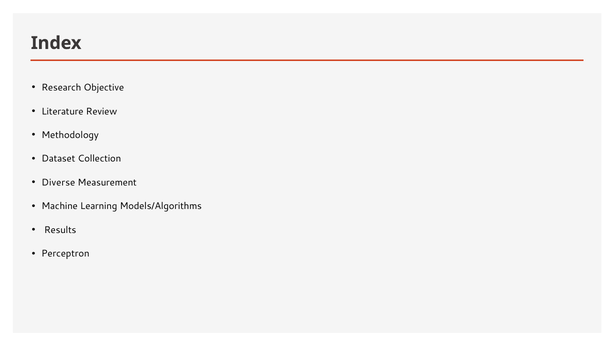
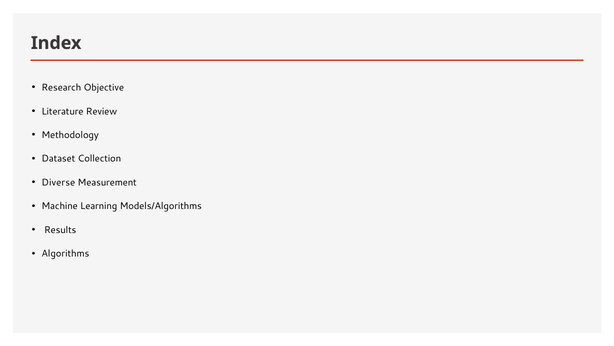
Perceptron: Perceptron -> Algorithms (65, 253)
